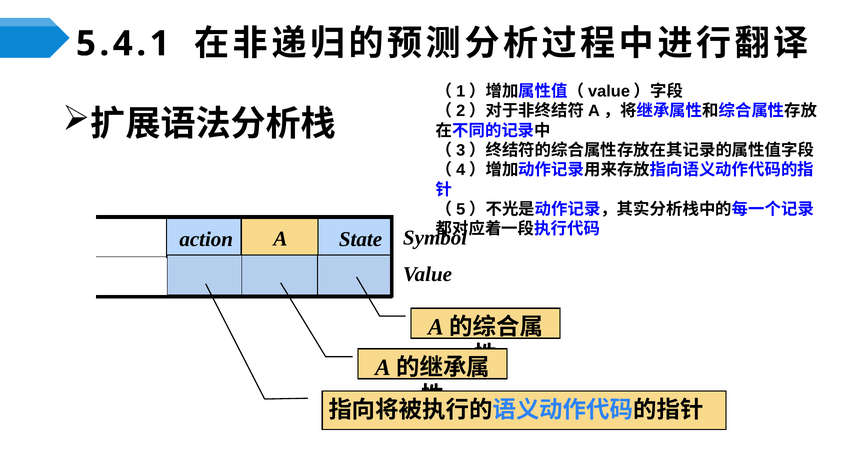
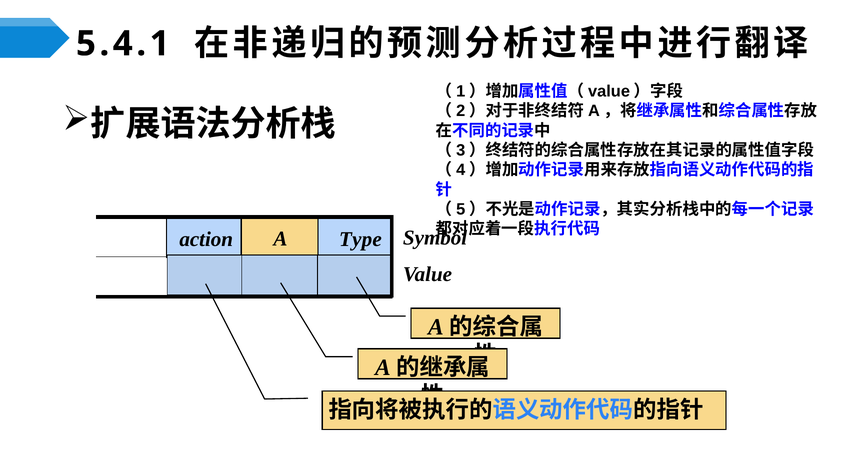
State: State -> Type (360, 239)
